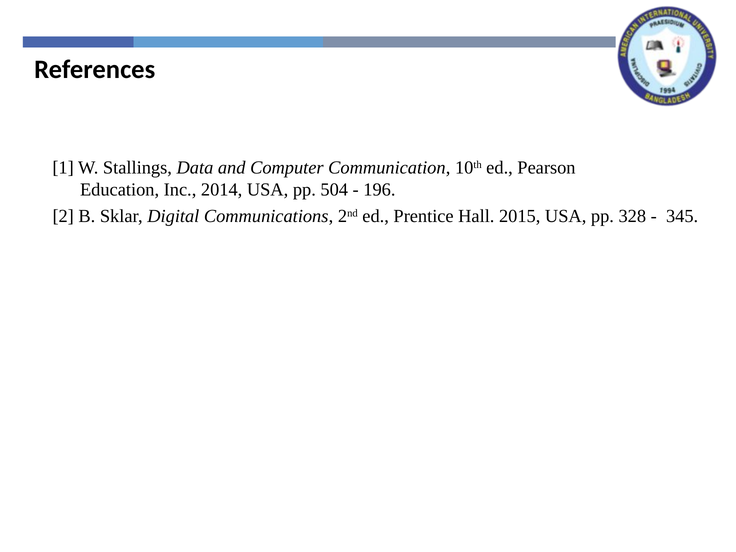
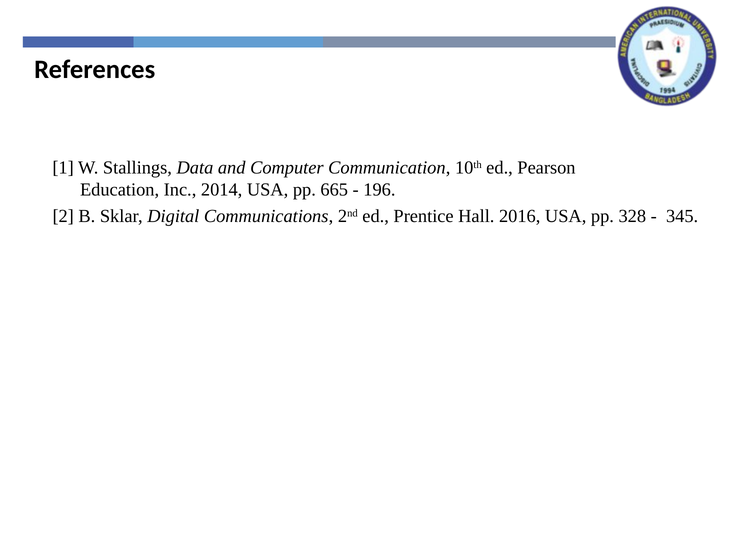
504: 504 -> 665 (334, 190)
2015: 2015 -> 2016 (520, 216)
